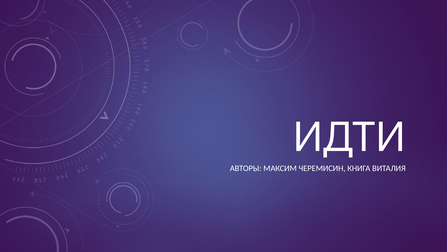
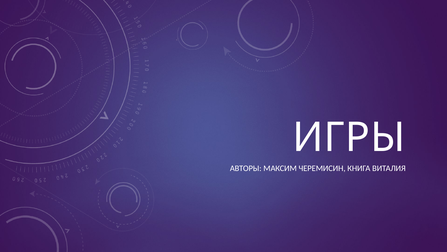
ИДТИ: ИДТИ -> ИГРЫ (349, 137)
